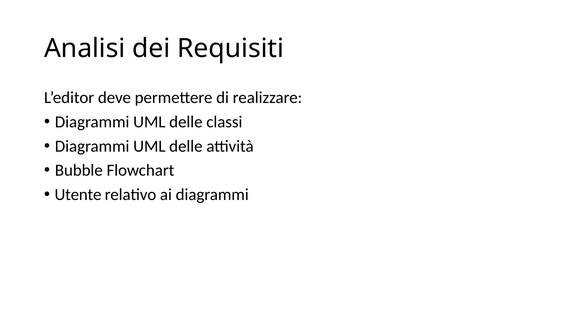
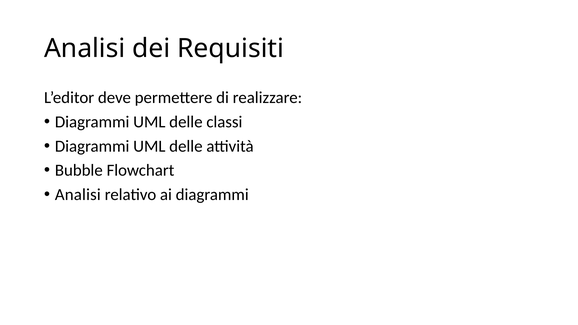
Utente: Utente -> Analisi (78, 195)
